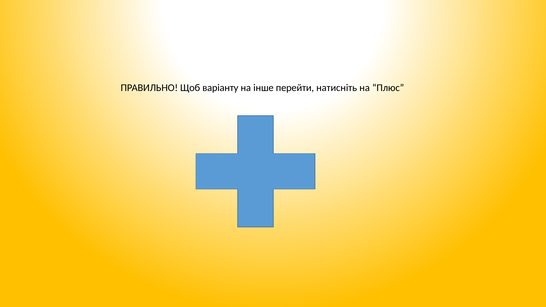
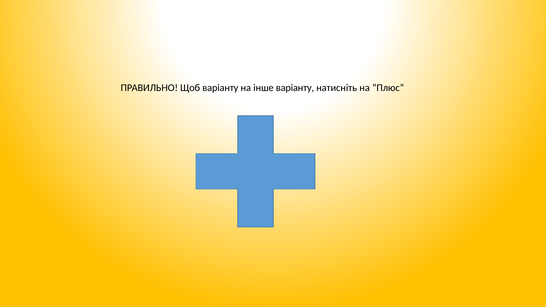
інше перейти: перейти -> варіанту (295, 88)
